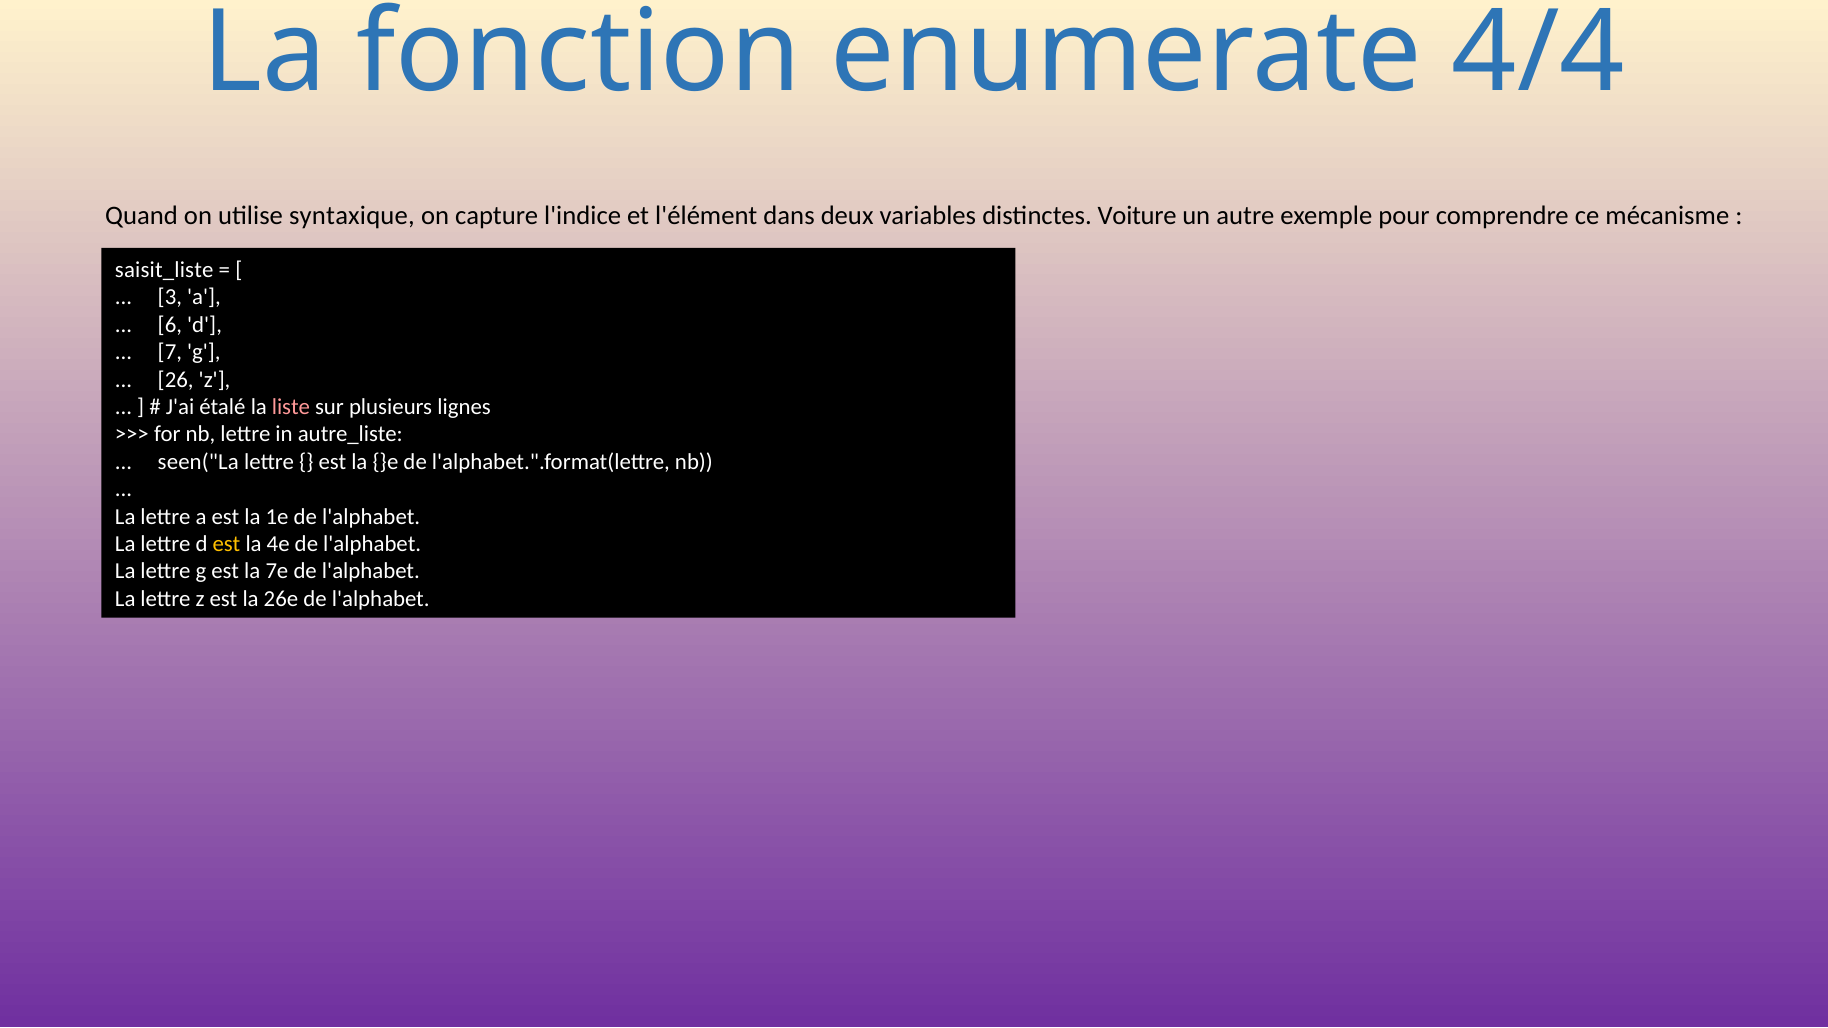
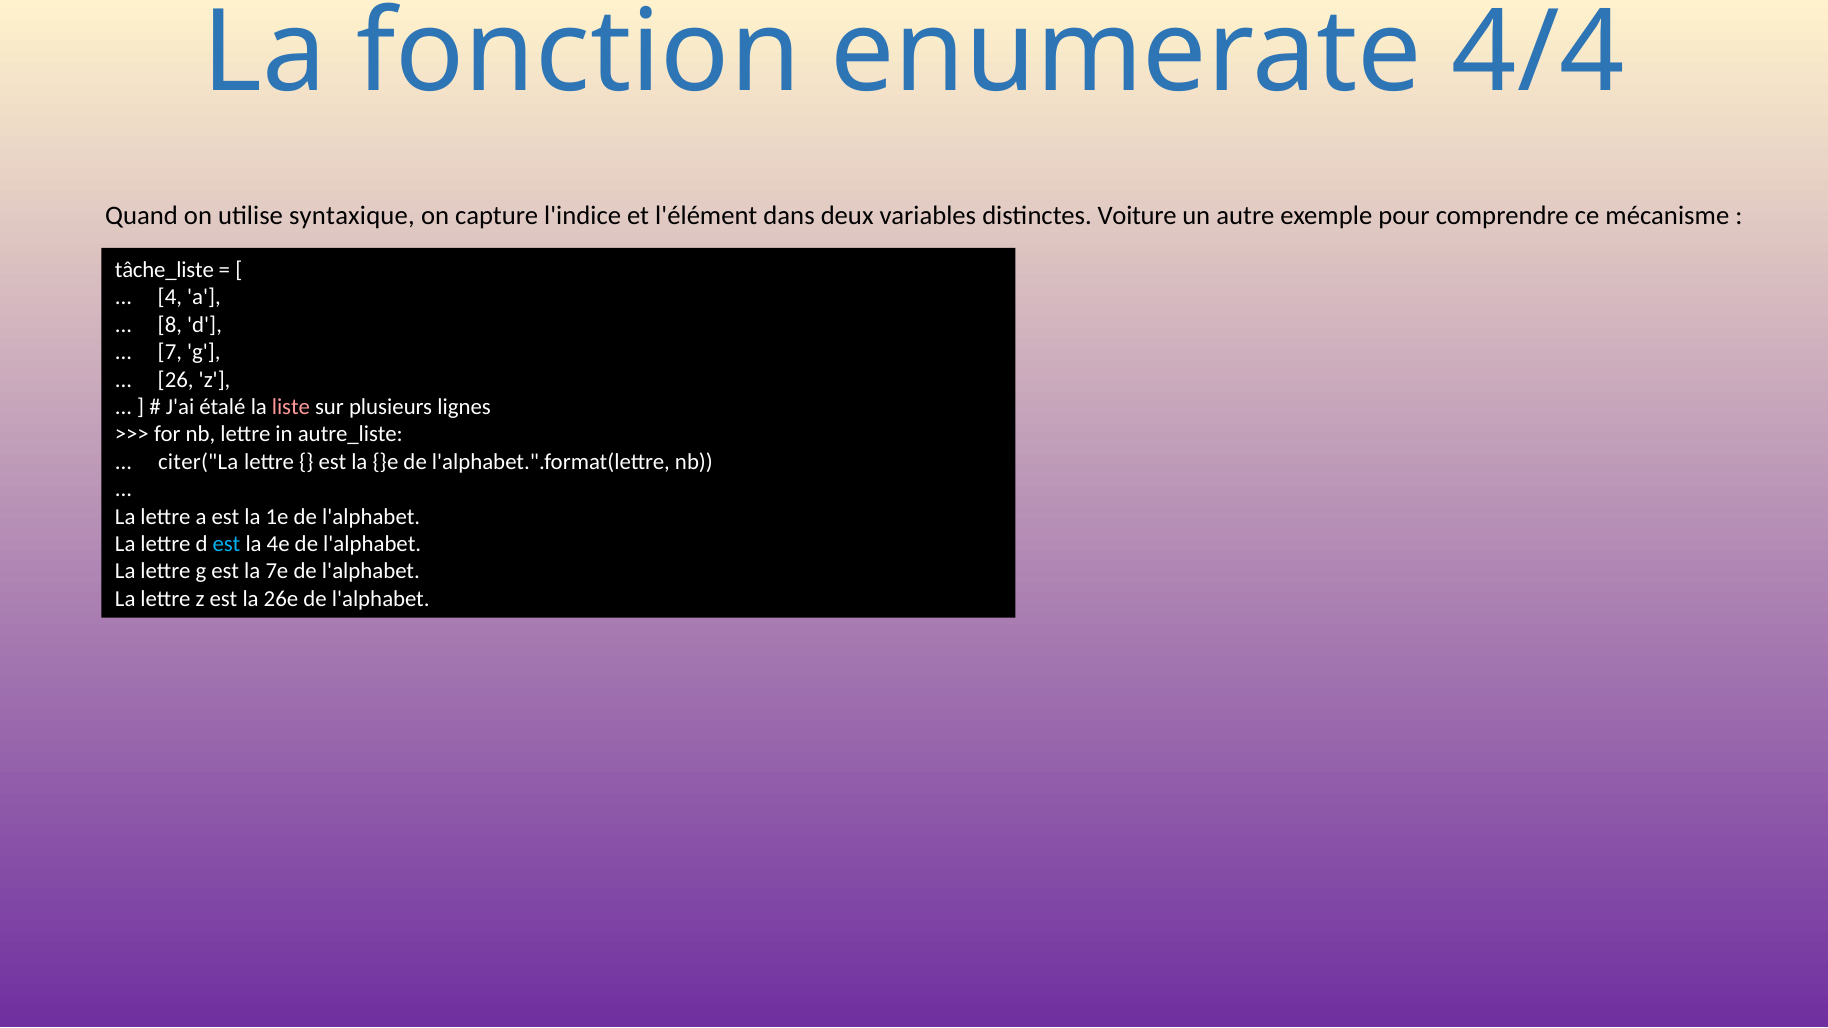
saisit_liste: saisit_liste -> tâche_liste (164, 270)
3: 3 -> 4 (170, 297)
6: 6 -> 8 (170, 325)
seen("La: seen("La -> citer("La (198, 462)
est colour: yellow -> light blue (226, 544)
